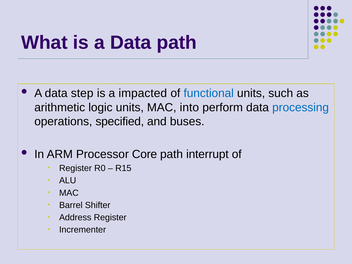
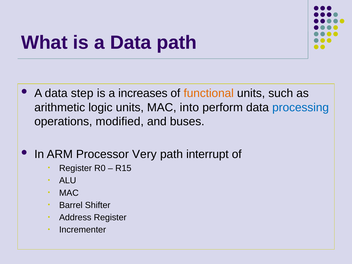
impacted: impacted -> increases (143, 93)
functional colour: blue -> orange (209, 93)
specified: specified -> modified (120, 122)
Core: Core -> Very (144, 154)
